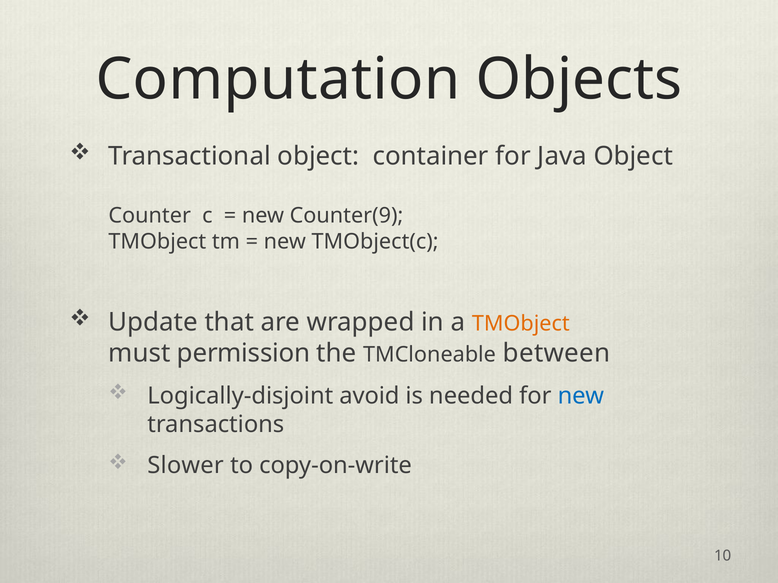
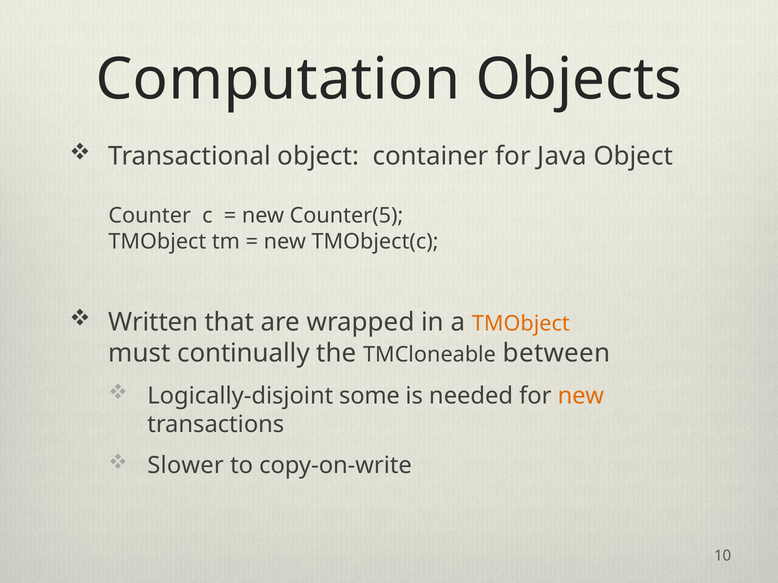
Counter(9: Counter(9 -> Counter(5 (347, 216)
Update: Update -> Written (153, 322)
permission: permission -> continually (243, 354)
avoid: avoid -> some (369, 396)
new colour: blue -> orange (581, 396)
